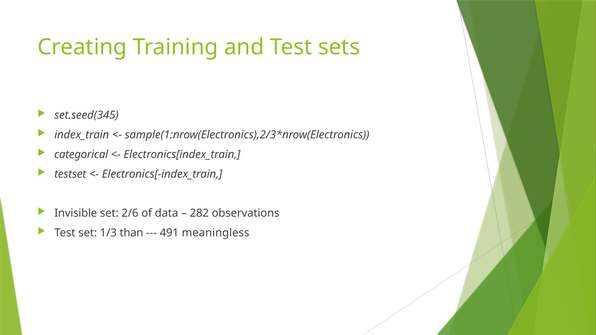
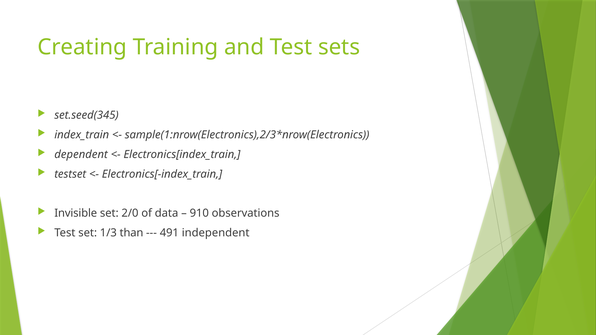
categorical: categorical -> dependent (81, 155)
2/6: 2/6 -> 2/0 (130, 213)
282: 282 -> 910 (199, 213)
meaningless: meaningless -> independent (216, 233)
